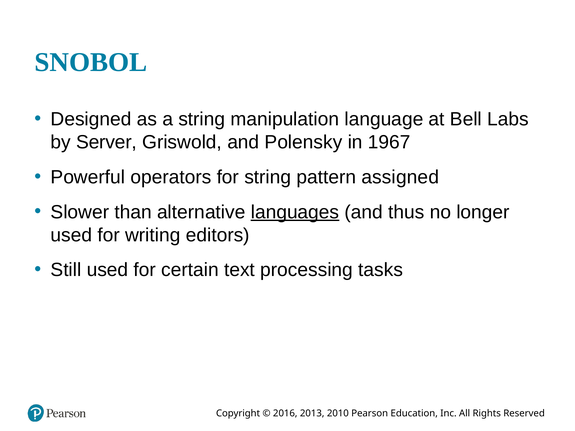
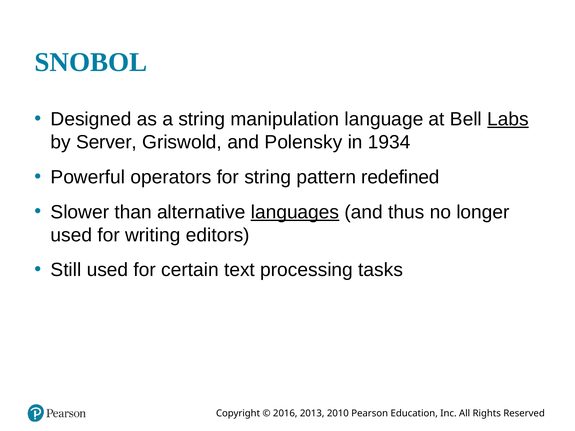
Labs underline: none -> present (508, 119)
1967: 1967 -> 1934 (389, 142)
assigned: assigned -> redefined (400, 177)
